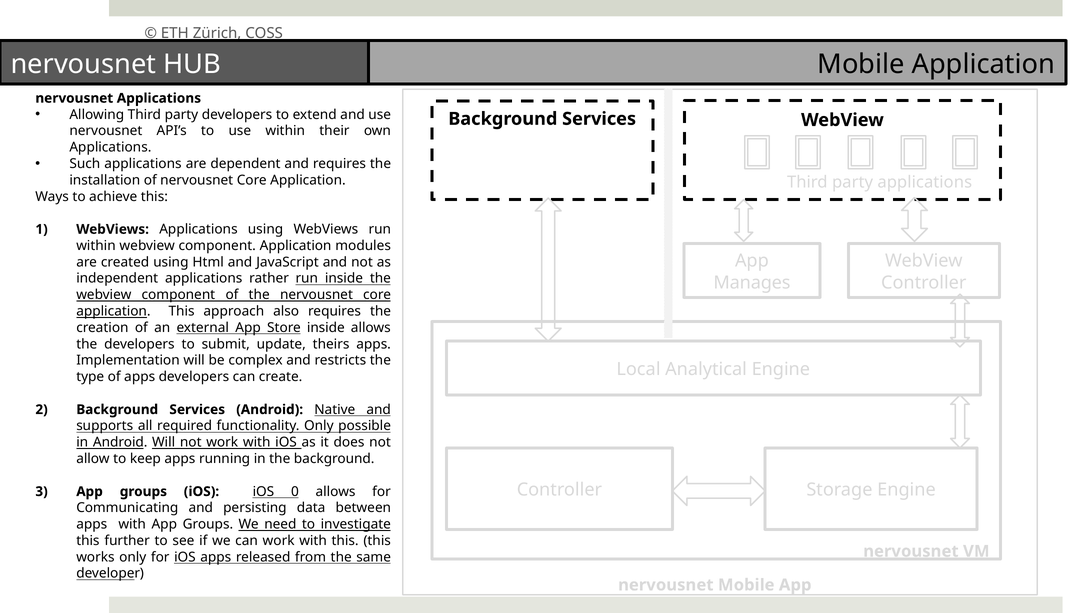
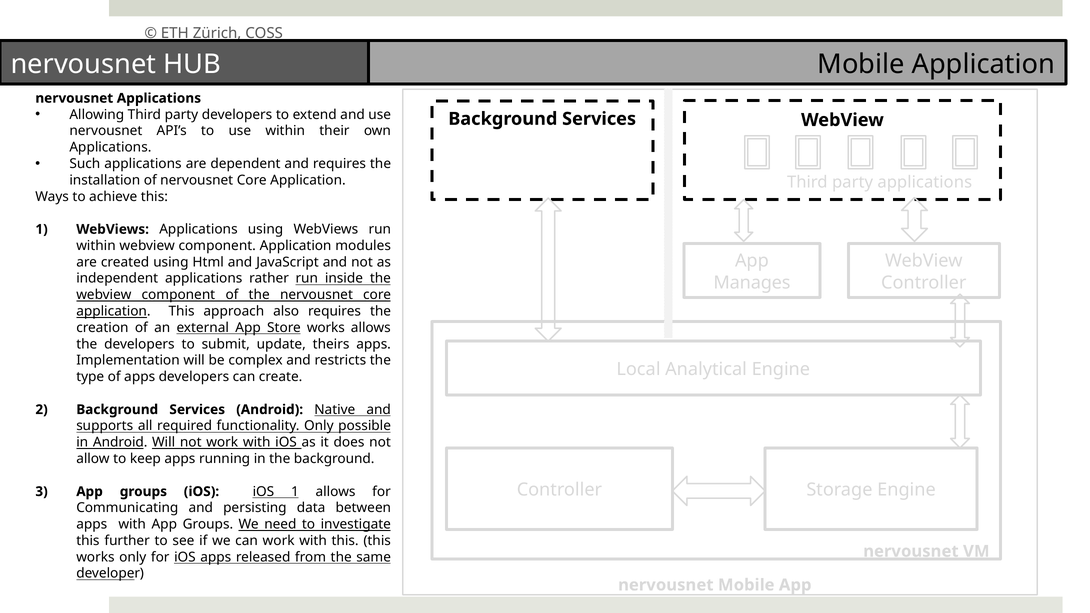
Store inside: inside -> works (326, 328)
iOS 0: 0 -> 1 (295, 492)
